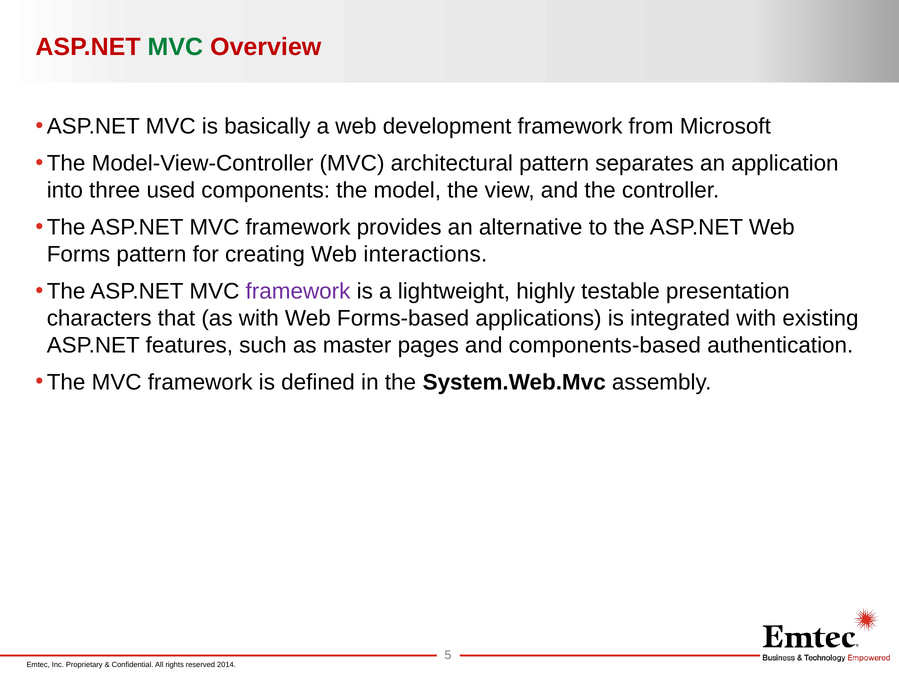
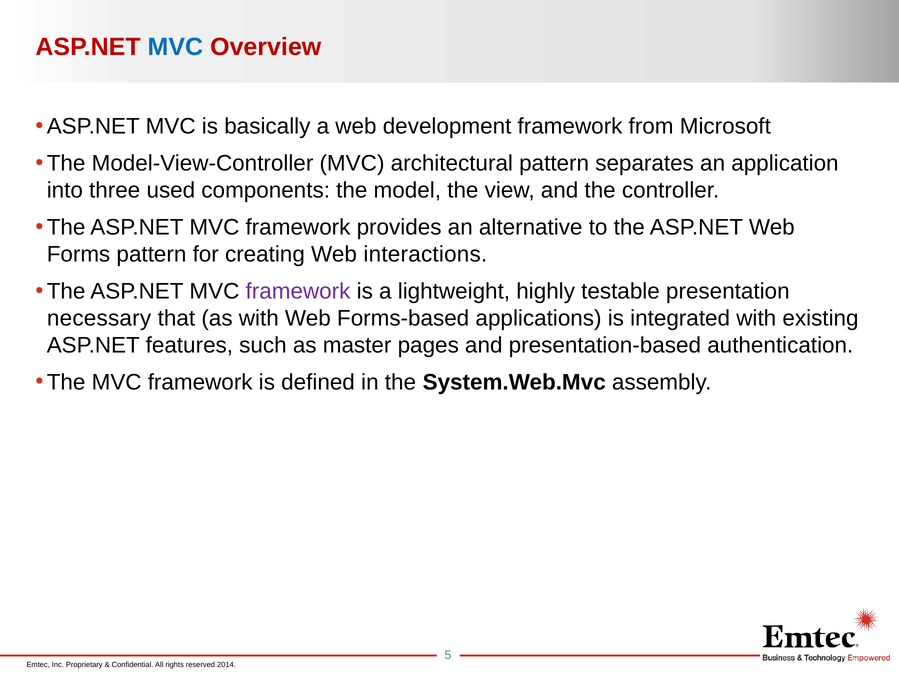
MVC colour: green -> blue (175, 47)
characters: characters -> necessary (99, 318)
components-based: components-based -> presentation-based (605, 345)
